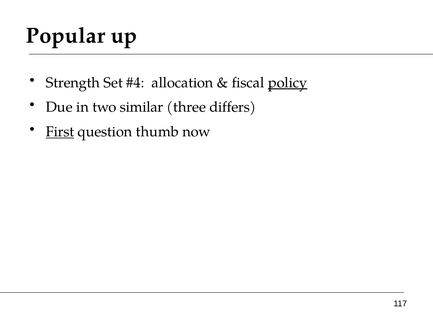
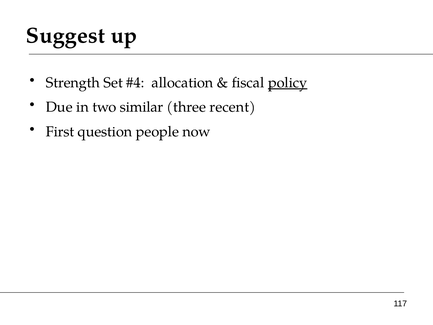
Popular: Popular -> Suggest (66, 36)
differs: differs -> recent (233, 107)
First underline: present -> none (60, 132)
thumb: thumb -> people (157, 132)
